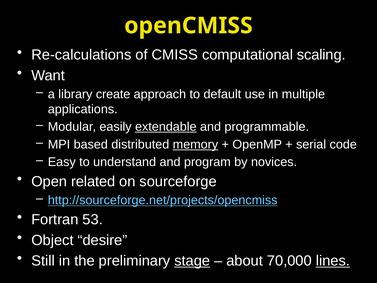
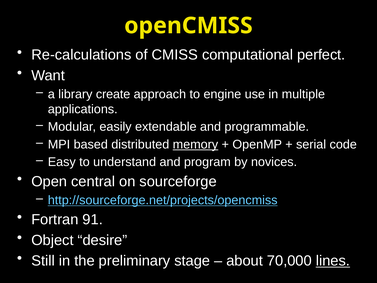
scaling: scaling -> perfect (321, 55)
default: default -> engine (222, 94)
extendable underline: present -> none (166, 127)
related: related -> central (93, 181)
53: 53 -> 91 (93, 219)
stage underline: present -> none (192, 261)
